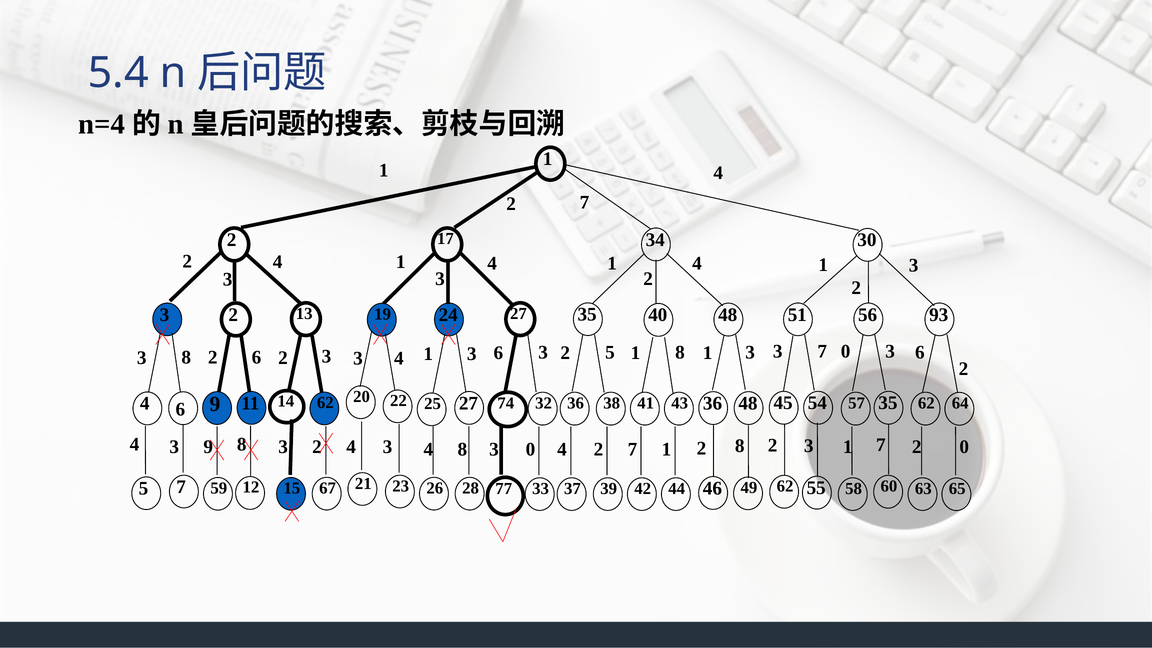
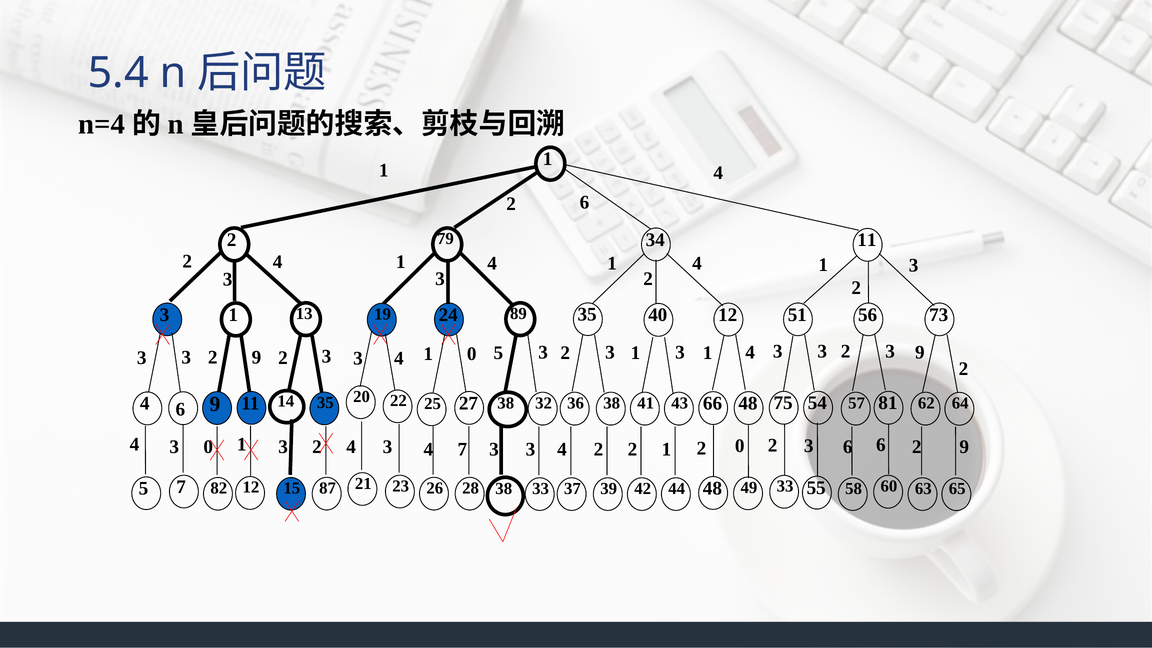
7: 7 -> 6 (584, 202)
17: 17 -> 79 (445, 239)
34 30: 30 -> 11 (867, 240)
2: 2 -> 1 (233, 315)
24 27: 27 -> 89 (518, 314)
40 48: 48 -> 12 (728, 315)
93: 93 -> 73 (939, 315)
7: 7 -> 3 (822, 351)
5: 5 -> 3 (610, 353)
8: 8 -> 3 (680, 353)
3: 3 -> 4 (750, 353)
3: 3 -> 0 (472, 354)
6: 6 -> 9 (256, 358)
8: 8 -> 3 (186, 358)
6: 6 -> 5 (498, 353)
0: 0 -> 2 (846, 351)
6: 6 -> 9 (920, 353)
14 62: 62 -> 35 (325, 403)
27 36: 36 -> 66 (713, 403)
45: 45 -> 75 (783, 403)
54 35: 35 -> 81 (888, 403)
25 74: 74 -> 38 (506, 403)
8: 8 -> 1 (242, 445)
2 8: 8 -> 0 (740, 446)
7: 7 -> 6 (881, 445)
3 9: 9 -> 0 (208, 447)
8: 8 -> 7 (462, 450)
0: 0 -> 3 (530, 450)
4 2 7: 7 -> 2 (632, 450)
1 1: 1 -> 6 (848, 447)
0: 0 -> 9 (964, 447)
59: 59 -> 82 (219, 488)
67: 67 -> 87 (328, 488)
5 46: 46 -> 48 (712, 488)
49 62: 62 -> 33 (785, 486)
28 77: 77 -> 38 (504, 489)
